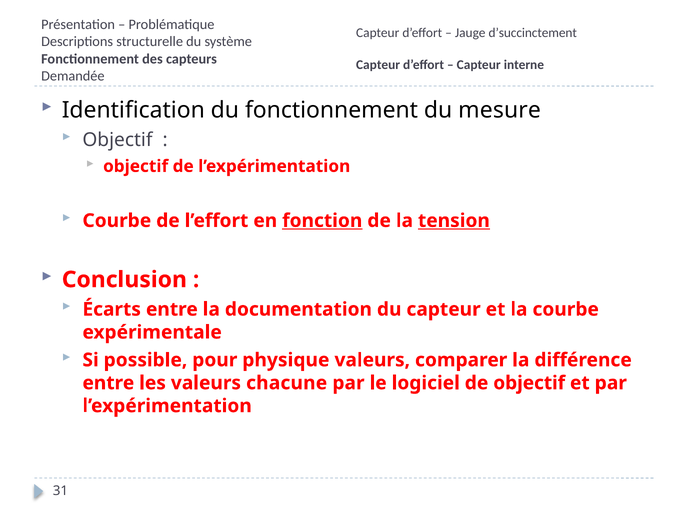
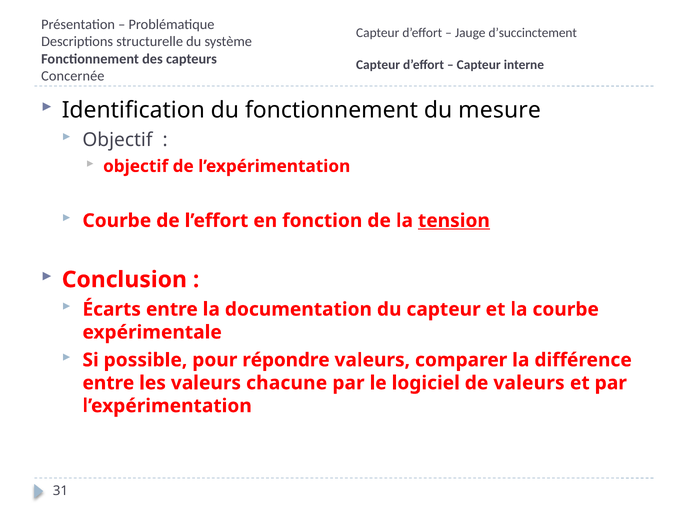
Demandée: Demandée -> Concernée (73, 76)
fonction underline: present -> none (322, 221)
physique: physique -> répondre (286, 360)
de objectif: objectif -> valeurs (529, 383)
